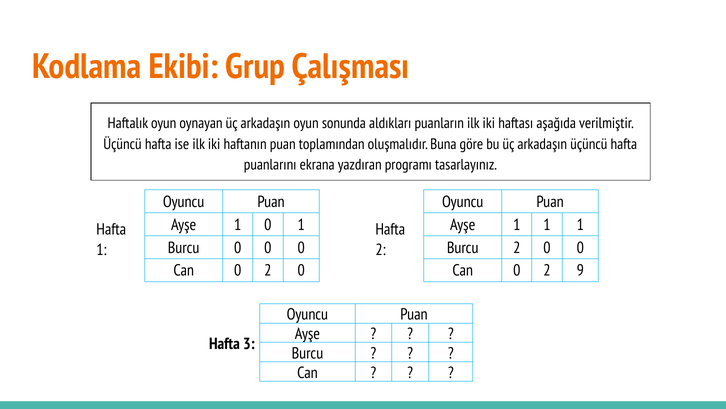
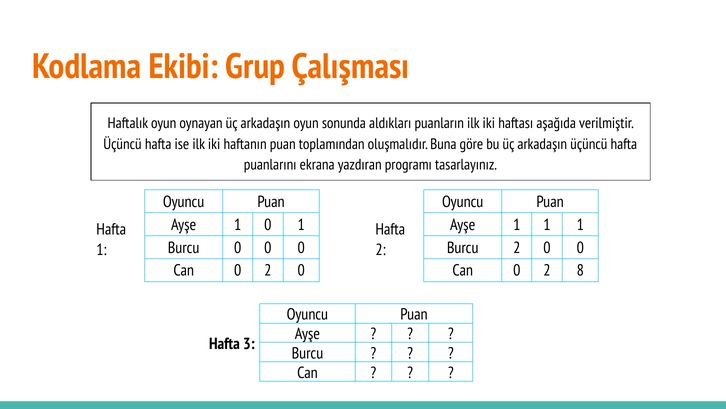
9: 9 -> 8 (580, 270)
